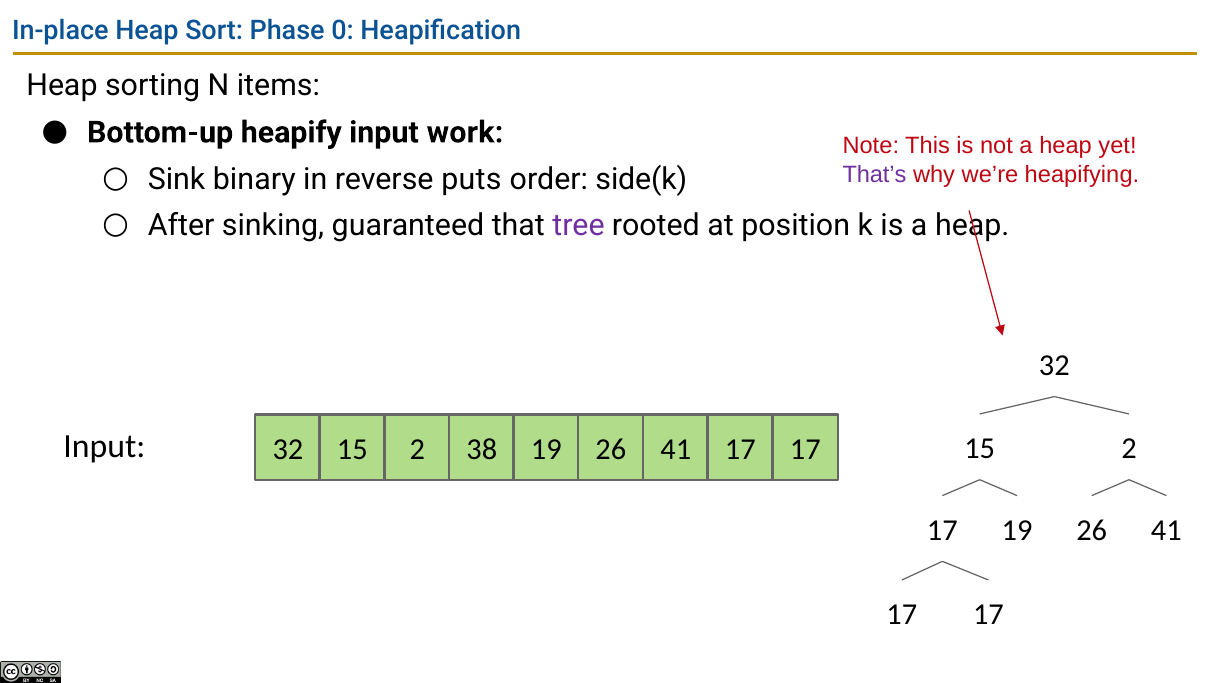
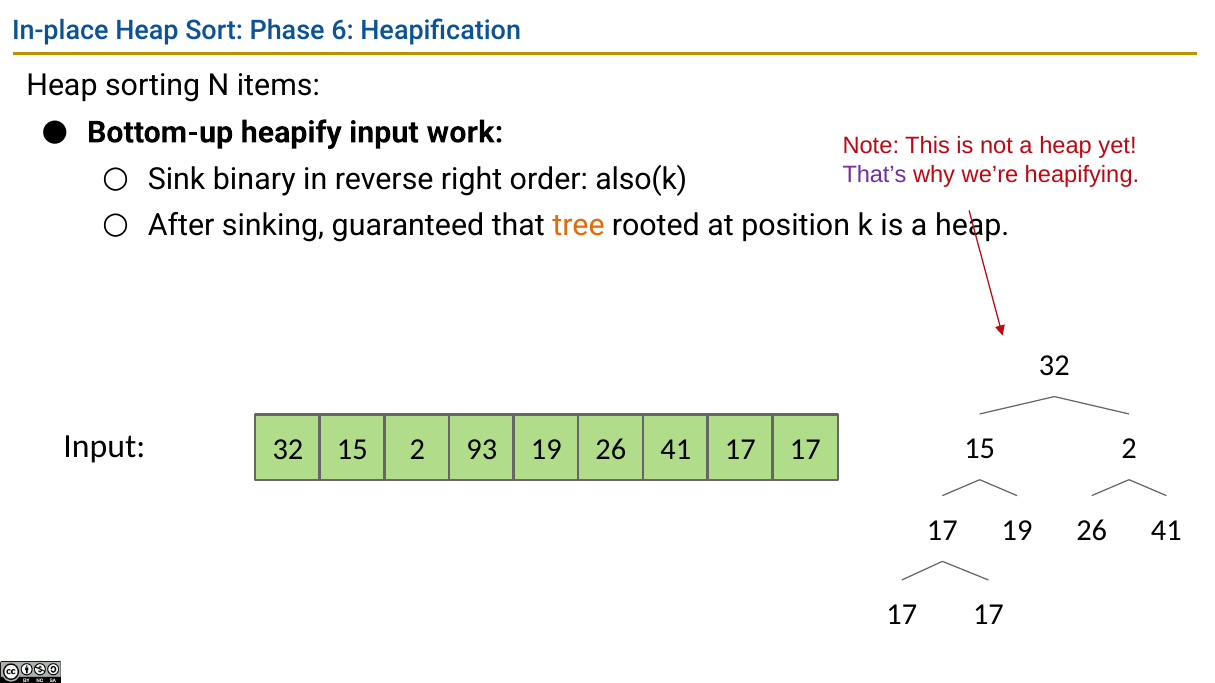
0: 0 -> 6 (343, 30)
puts: puts -> right (472, 179)
side(k: side(k -> also(k (641, 179)
tree colour: purple -> orange (579, 226)
38: 38 -> 93 (482, 450)
